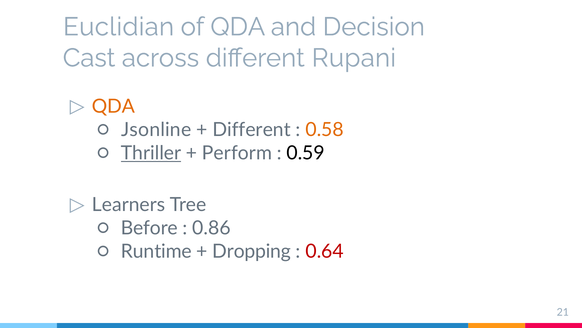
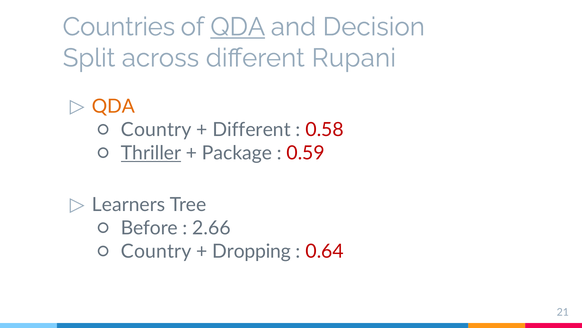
Euclidian: Euclidian -> Countries (119, 27)
QDA underline: none -> present (238, 27)
Cast: Cast -> Split (89, 58)
Jsonline: Jsonline -> Country (156, 130)
0.58 colour: orange -> red (325, 130)
Perform: Perform -> Package (237, 153)
0.59 colour: black -> red (306, 153)
0.86: 0.86 -> 2.66 (212, 228)
Runtime: Runtime -> Country (156, 251)
